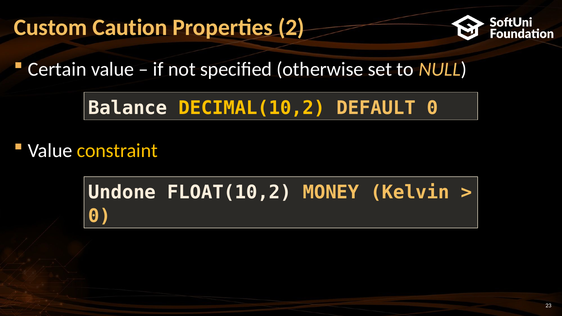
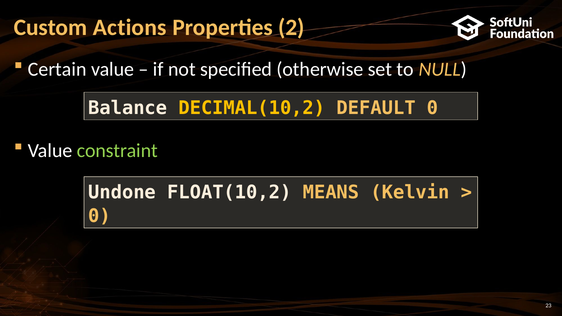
Caution: Caution -> Actions (130, 27)
constraint colour: yellow -> light green (117, 151)
MONEY: MONEY -> MEANS (331, 193)
